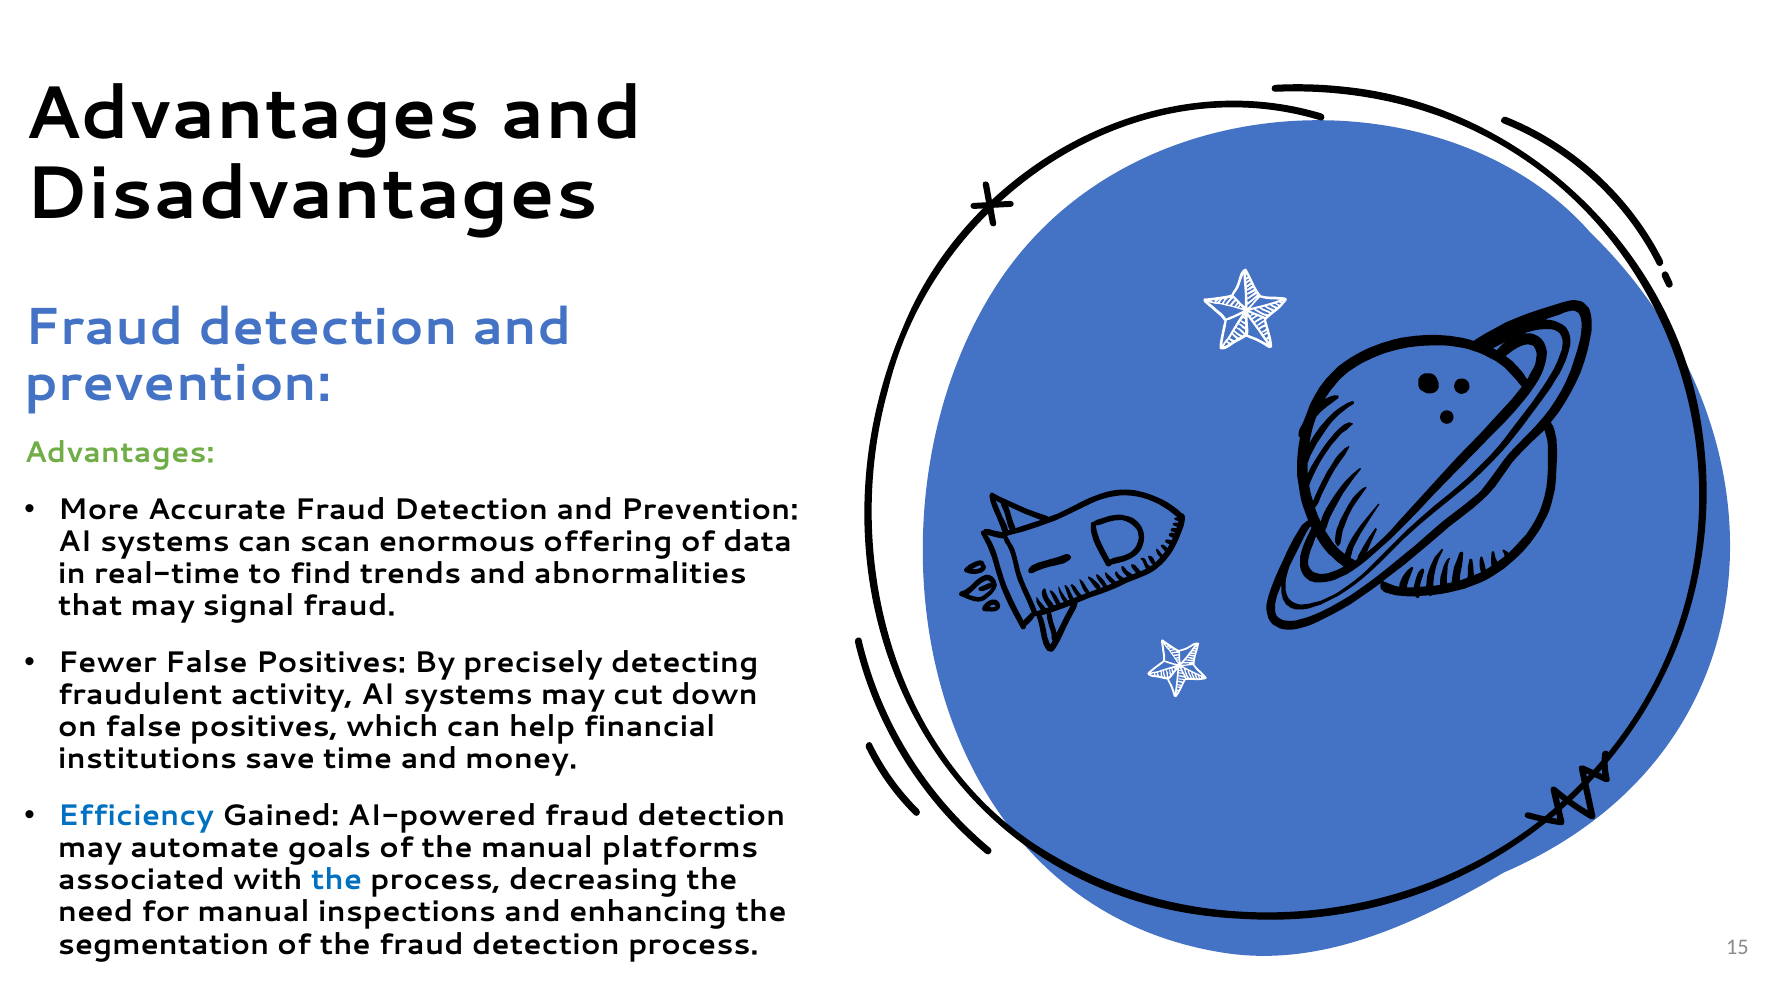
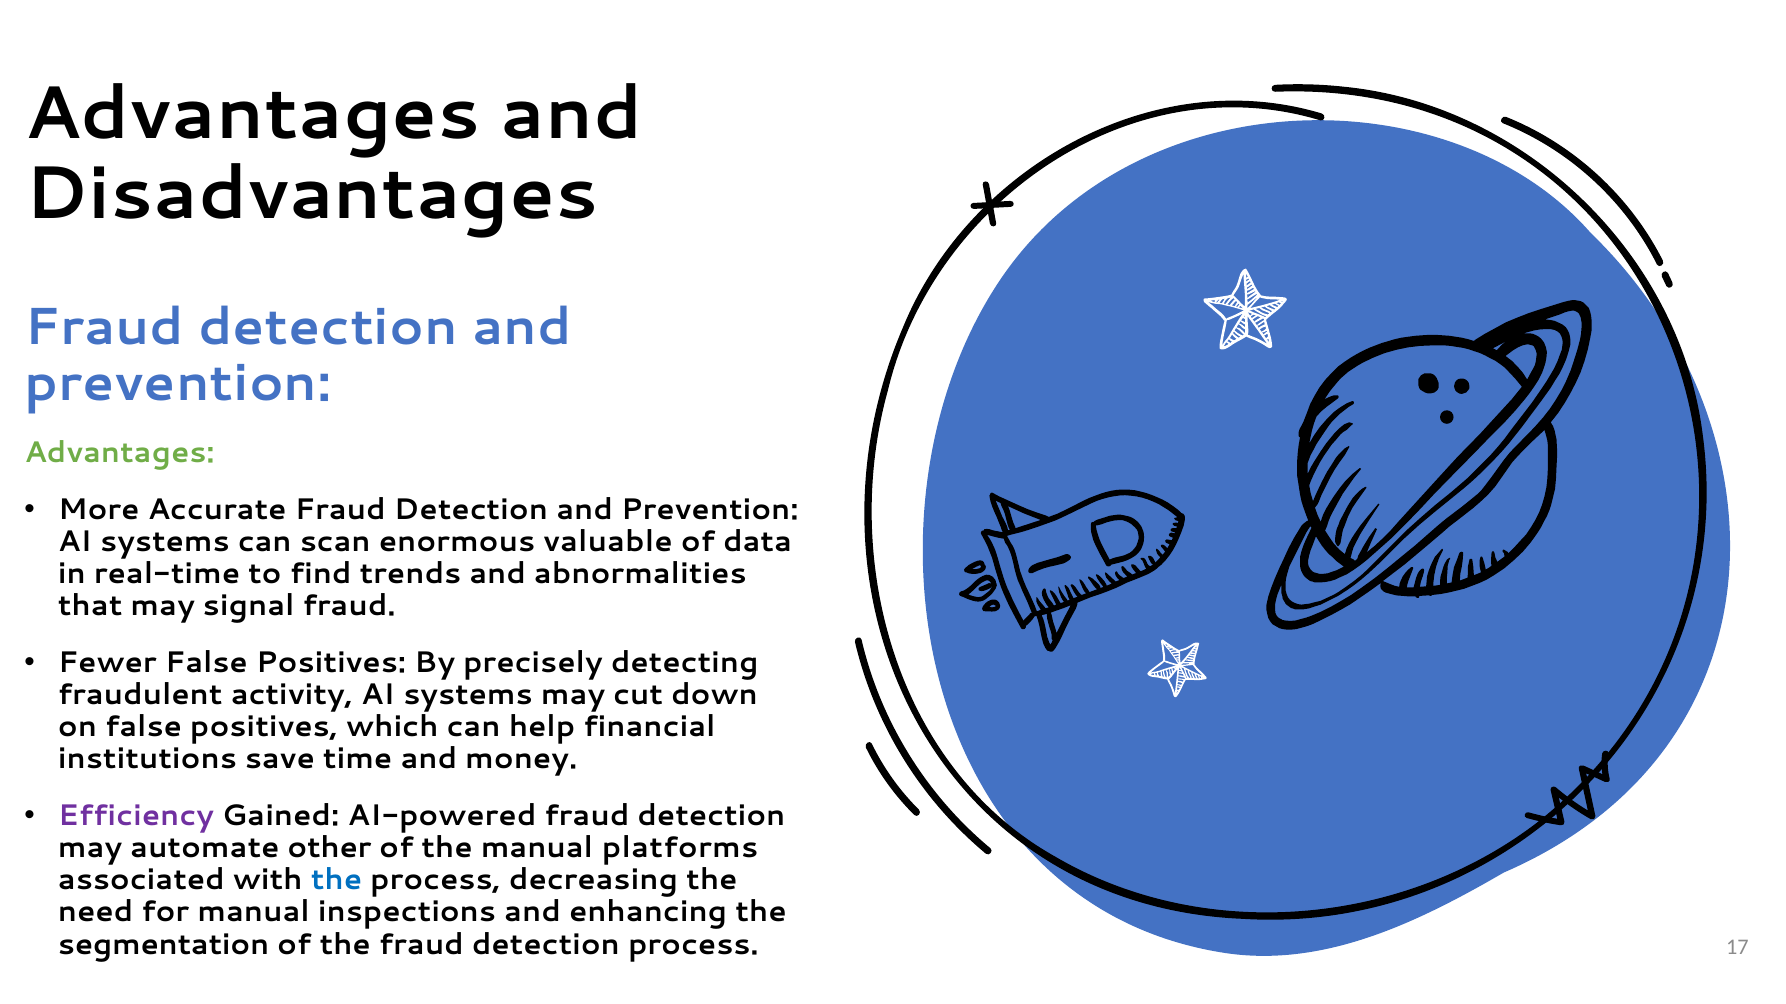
offering: offering -> valuable (608, 542)
Efficiency colour: blue -> purple (136, 816)
goals: goals -> other (329, 848)
15: 15 -> 17 (1737, 947)
